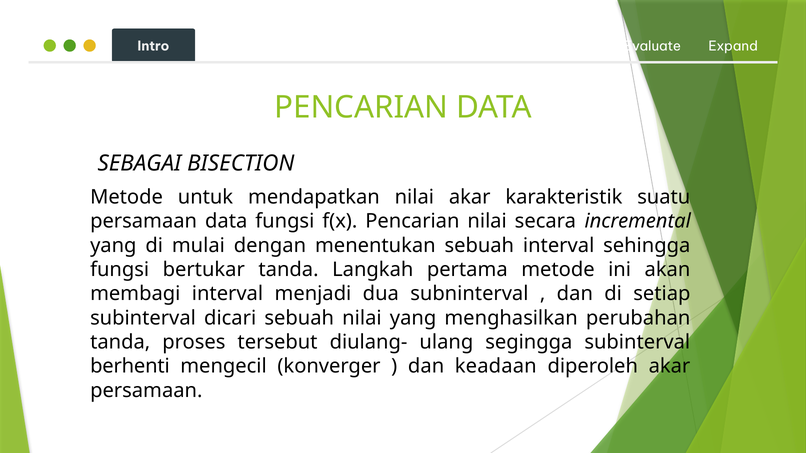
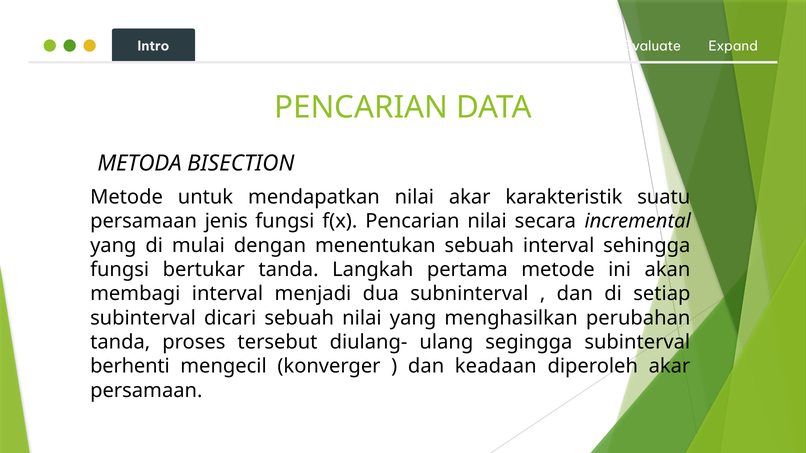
SEBAGAI: SEBAGAI -> METODA (140, 164)
persamaan data: data -> jenis (226, 222)
